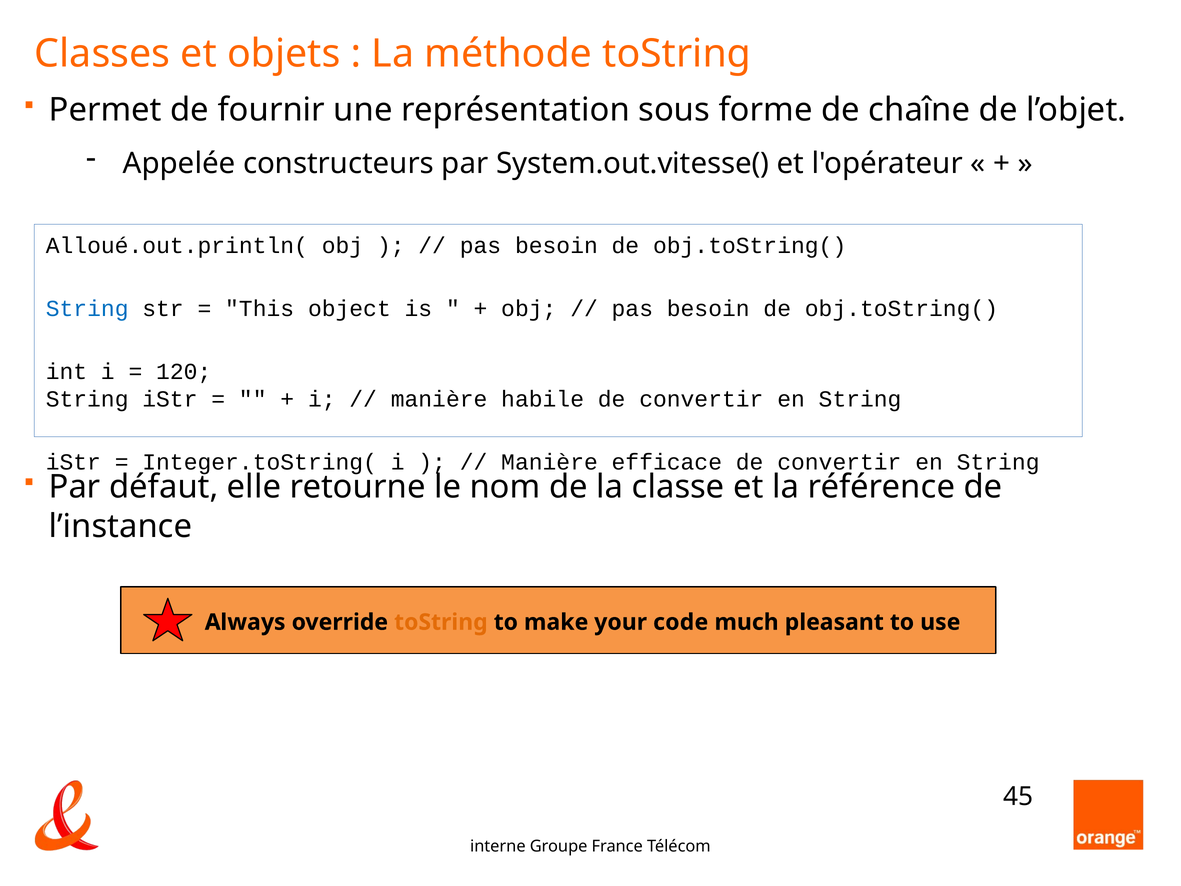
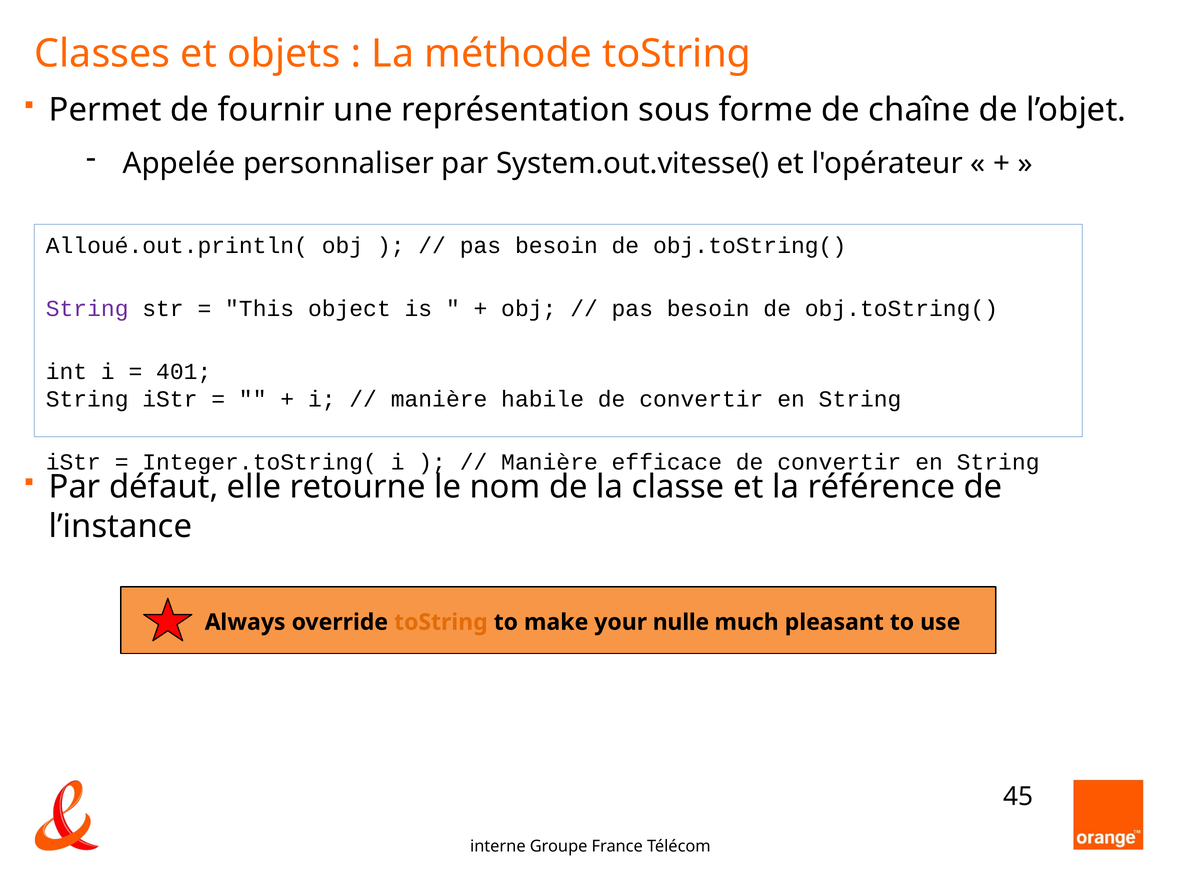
constructeurs: constructeurs -> personnaliser (338, 164)
String colour: blue -> purple (87, 309)
120: 120 -> 401 (184, 372)
code: code -> nulle (681, 622)
